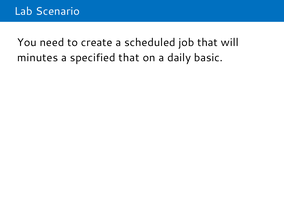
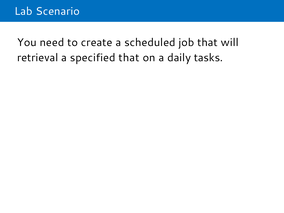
minutes: minutes -> retrieval (38, 58)
basic: basic -> tasks (208, 58)
